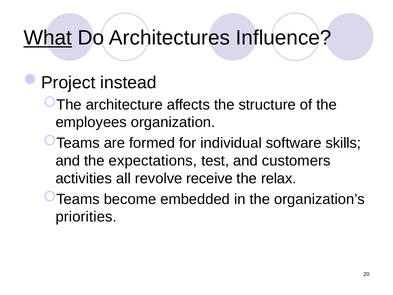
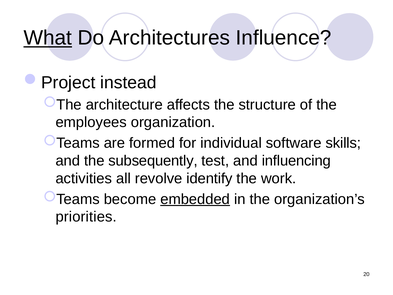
expectations: expectations -> subsequently (153, 161)
customers: customers -> influencing (296, 161)
receive: receive -> identify (209, 178)
relax: relax -> work (279, 178)
embedded underline: none -> present (195, 199)
